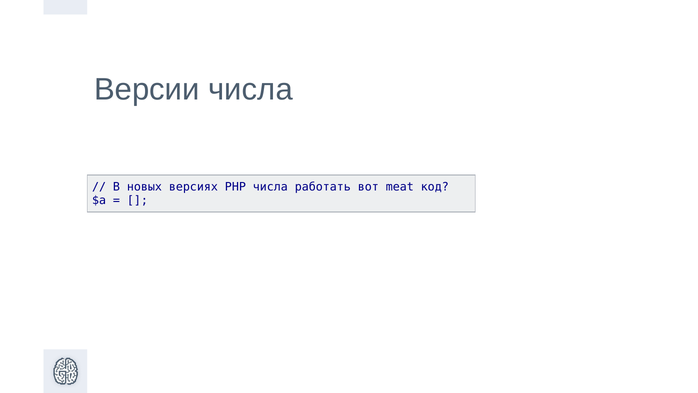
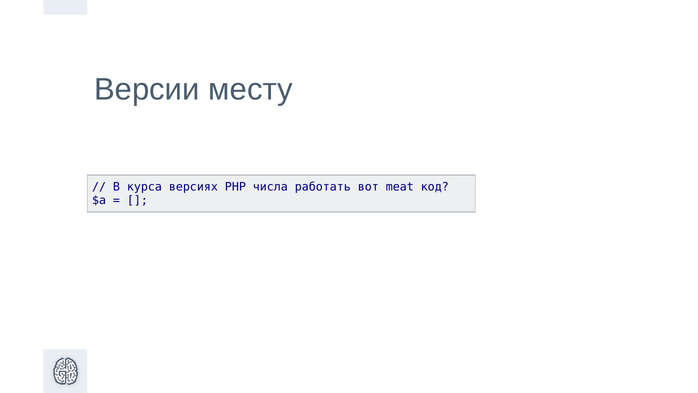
Версии числа: числа -> месту (250, 89)
новых: новых -> курса (144, 187)
